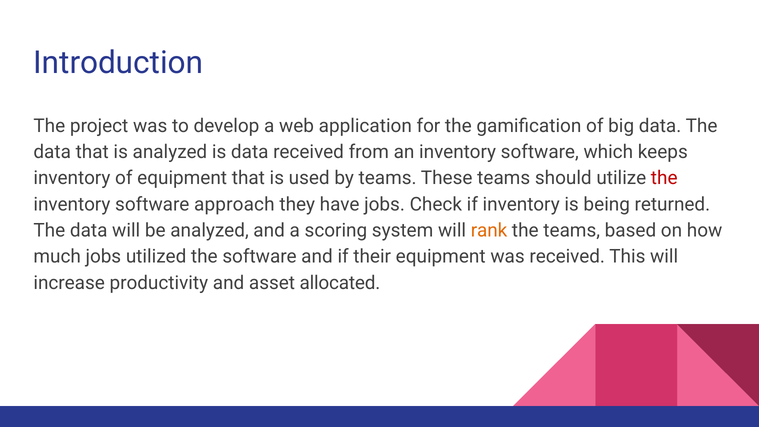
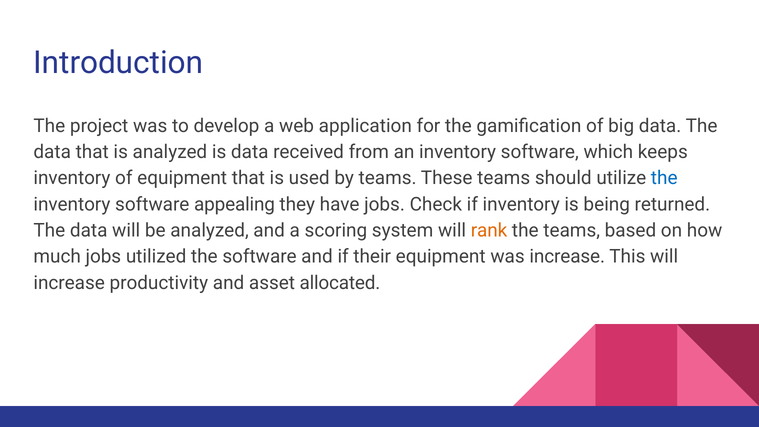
the colour: red -> blue (664, 178)
approach: approach -> appealing (235, 204)
was received: received -> increase (567, 257)
